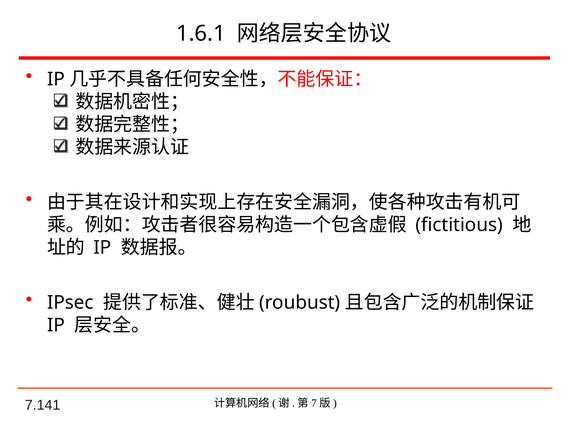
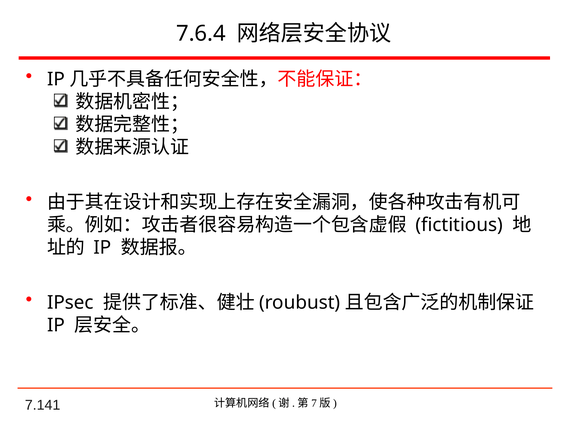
1.6.1: 1.6.1 -> 7.6.4 (201, 34)
